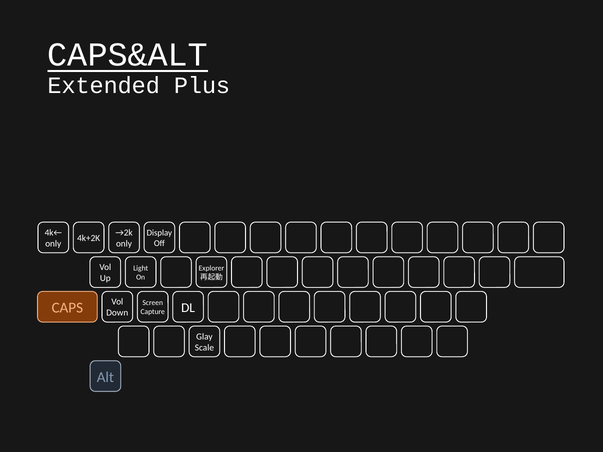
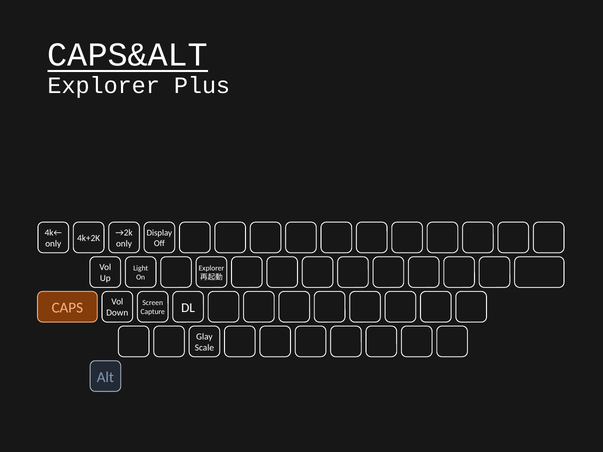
Extended: Extended -> Explorer (104, 86)
